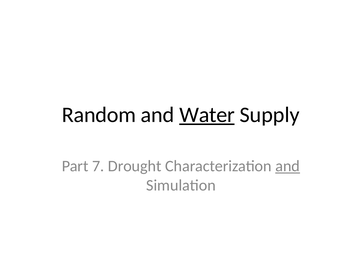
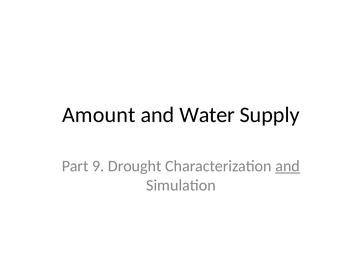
Random: Random -> Amount (99, 115)
Water underline: present -> none (207, 115)
7: 7 -> 9 (98, 166)
